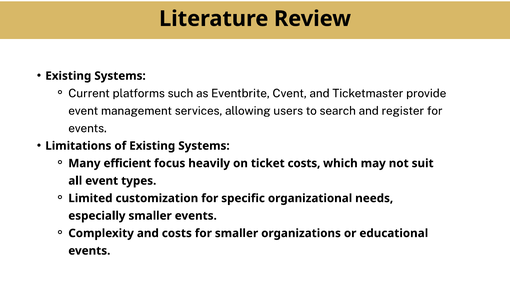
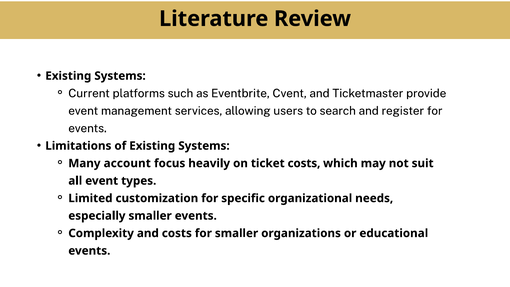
efficient: efficient -> account (127, 163)
